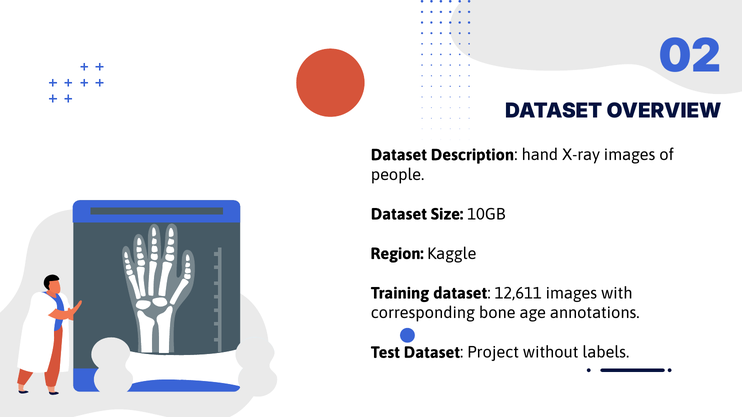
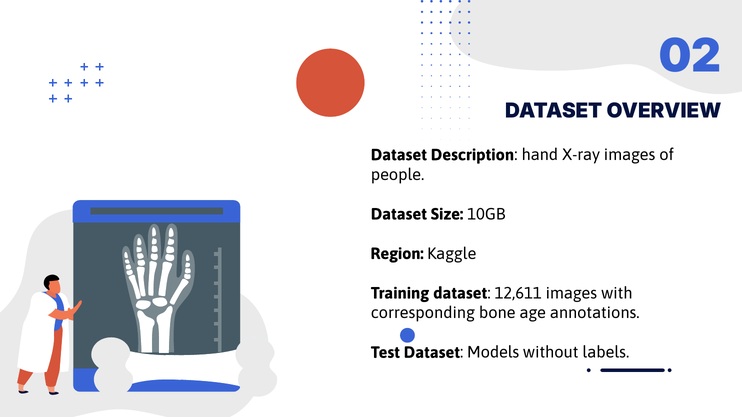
Project: Project -> Models (493, 353)
